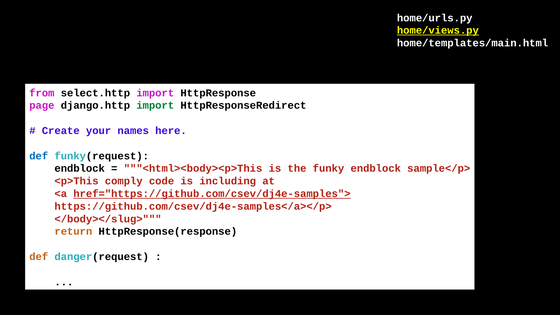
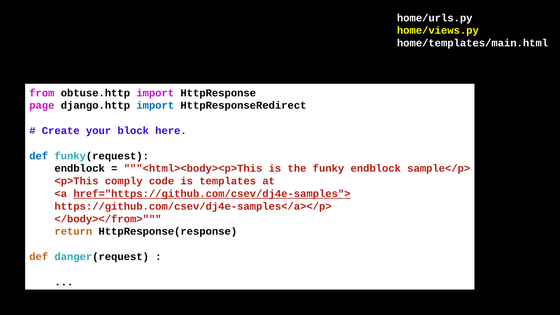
home/views.py underline: present -> none (438, 30)
select.http: select.http -> obtuse.http (95, 93)
import colour: green -> blue (155, 105)
names: names -> block (133, 131)
including: including -> templates (228, 181)
</body></slug>: </body></slug> -> </body></from> (108, 219)
